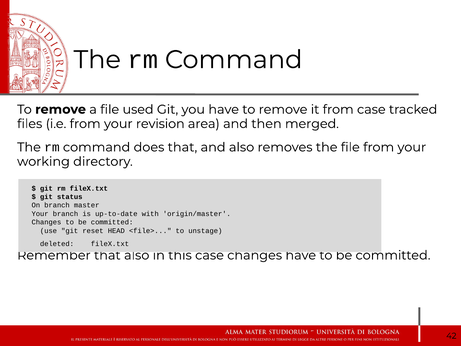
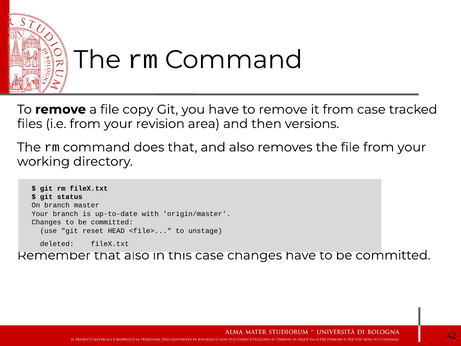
used: used -> copy (138, 109)
merged: merged -> versions (312, 124)
